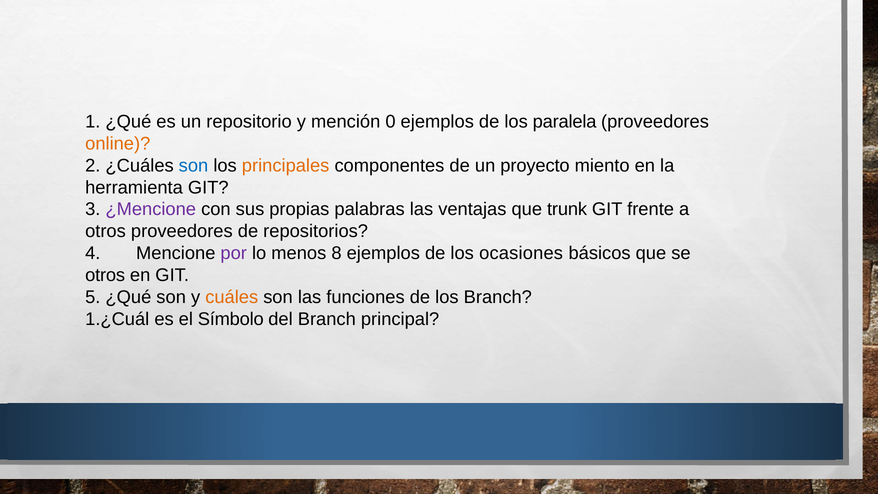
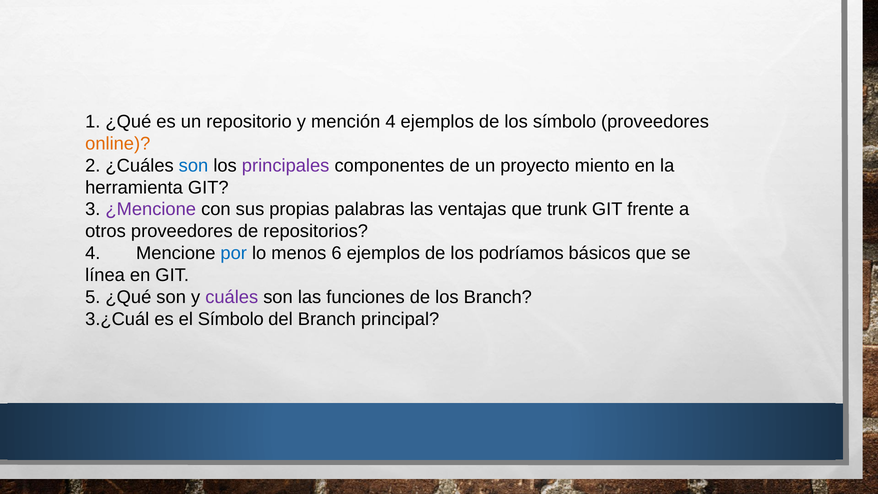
mención 0: 0 -> 4 (390, 122)
los paralela: paralela -> símbolo (565, 122)
principales colour: orange -> purple (286, 165)
por colour: purple -> blue (234, 253)
8: 8 -> 6 (337, 253)
ocasiones: ocasiones -> podríamos (521, 253)
otros: otros -> línea (105, 275)
cuáles colour: orange -> purple (232, 297)
1.¿Cuál: 1.¿Cuál -> 3.¿Cuál (117, 319)
